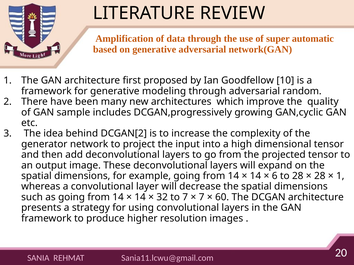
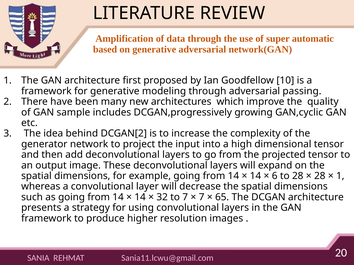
random: random -> passing (302, 91)
60: 60 -> 65 (222, 197)
